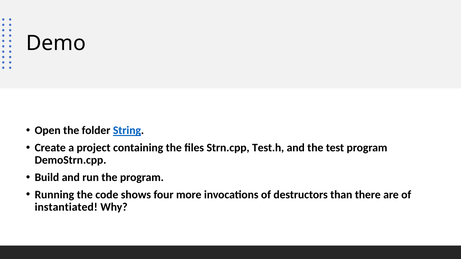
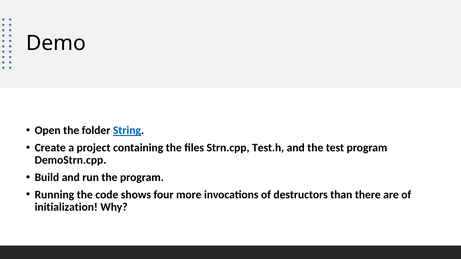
instantiated: instantiated -> initialization (66, 207)
